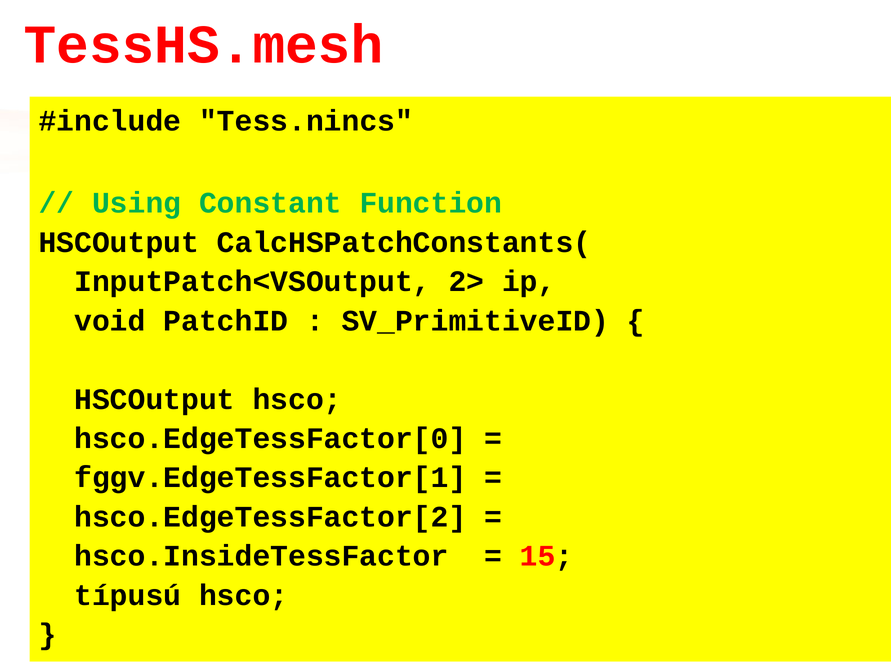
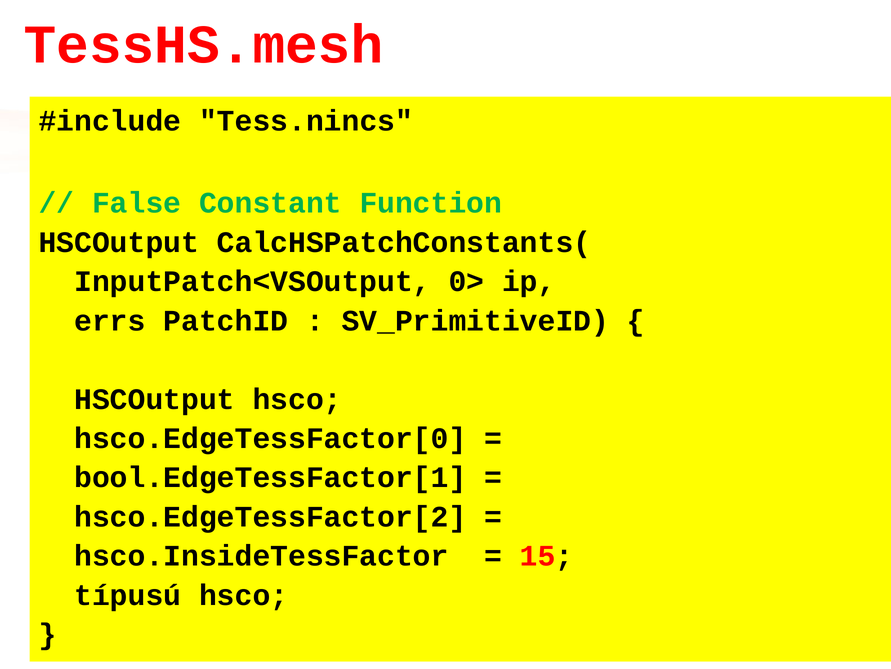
Using: Using -> False (137, 203)
2>: 2> -> 0> (466, 281)
void: void -> errs (110, 320)
fggv.EdgeTessFactor[1: fggv.EdgeTessFactor[1 -> bool.EdgeTessFactor[1 (270, 477)
